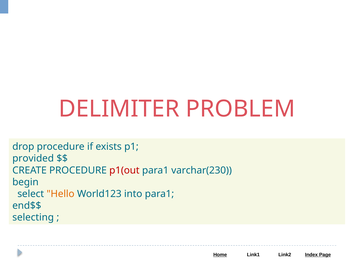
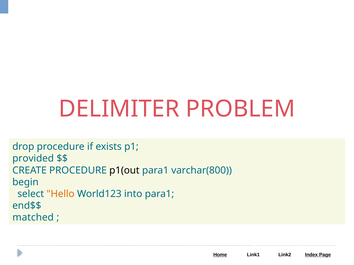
p1(out colour: red -> black (124, 171)
varchar(230: varchar(230 -> varchar(800 (202, 171)
selecting: selecting -> matched (33, 218)
